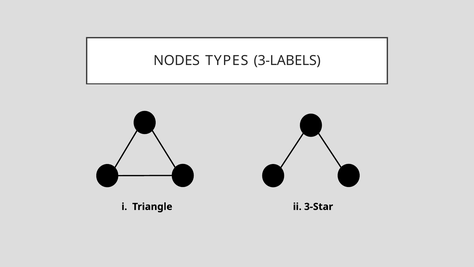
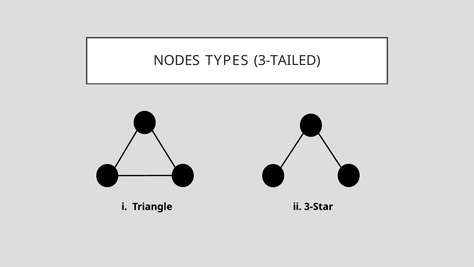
3-LABELS: 3-LABELS -> 3-TAILED (287, 61)
